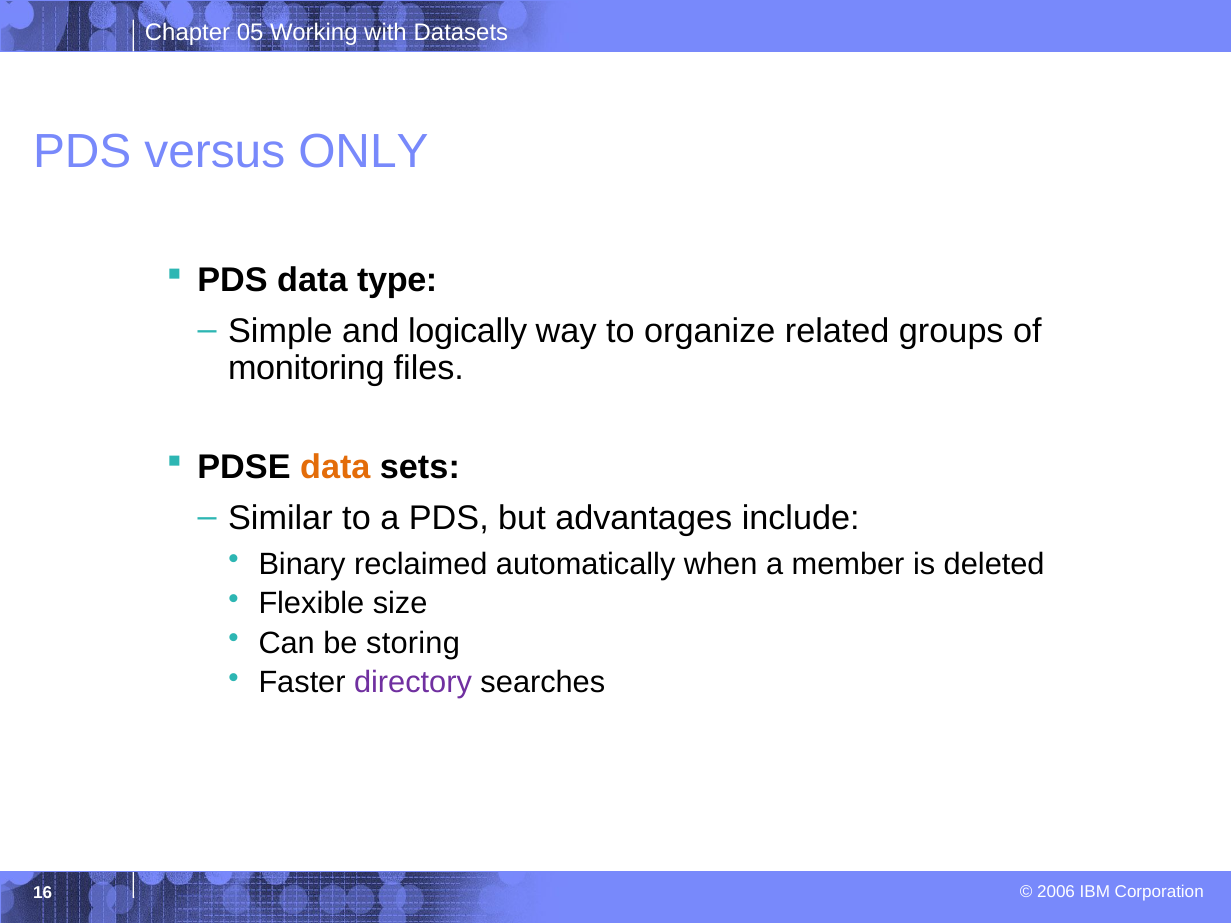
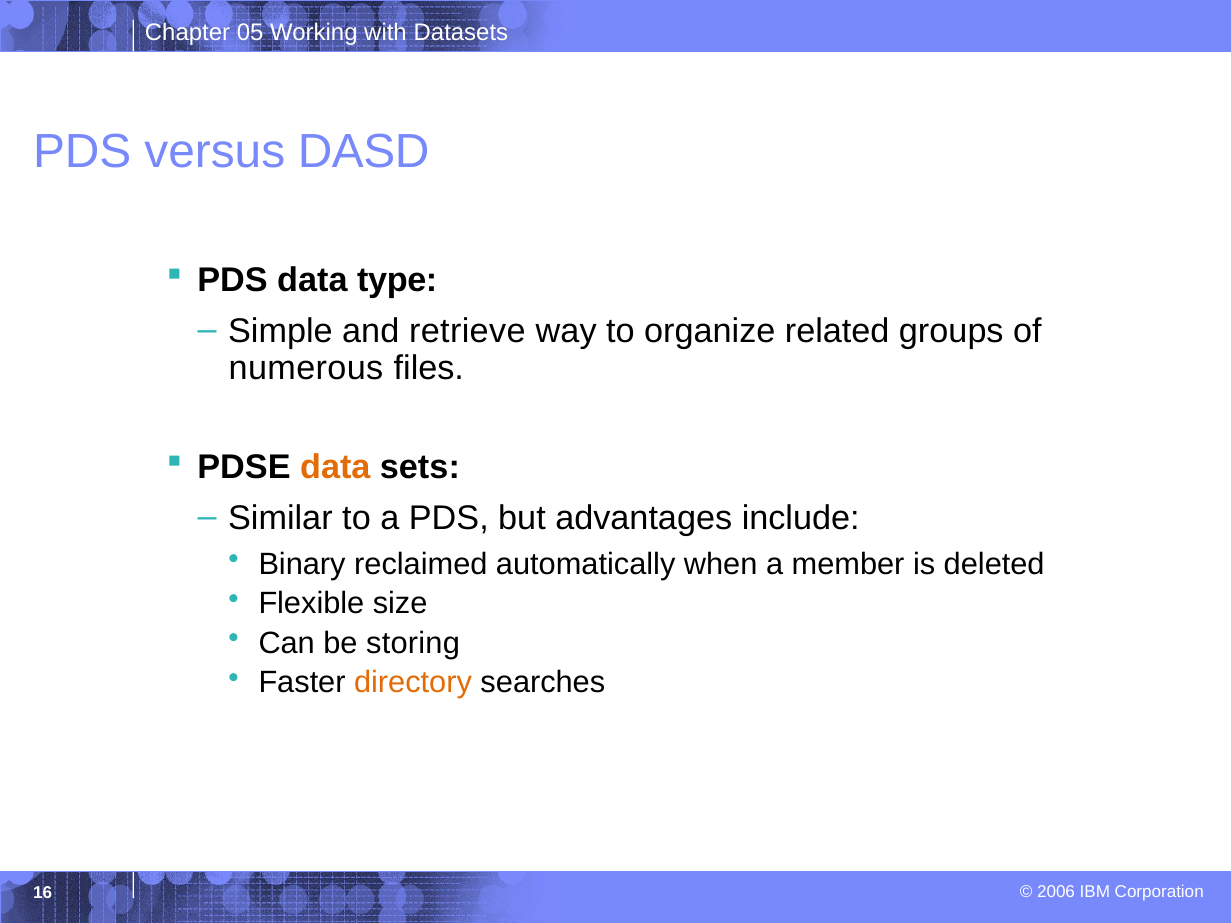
ONLY: ONLY -> DASD (364, 152)
logically: logically -> retrieve (467, 331)
monitoring: monitoring -> numerous (306, 368)
directory colour: purple -> orange (413, 683)
